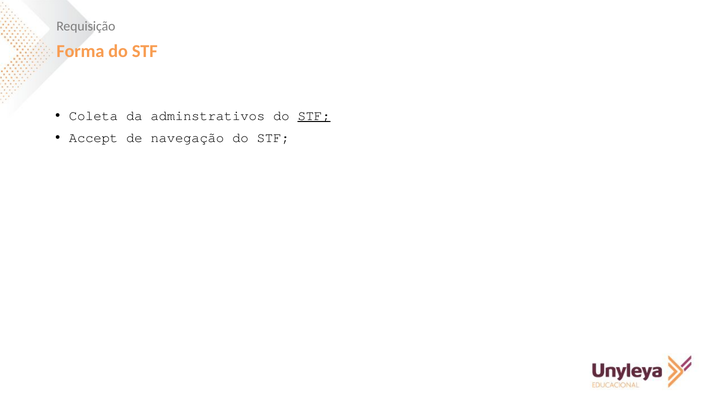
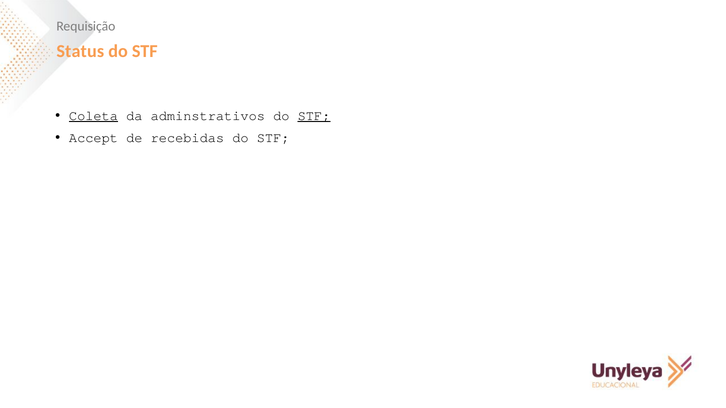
Forma: Forma -> Status (80, 51)
Coleta underline: none -> present (93, 116)
navegação: navegação -> recebidas (187, 138)
